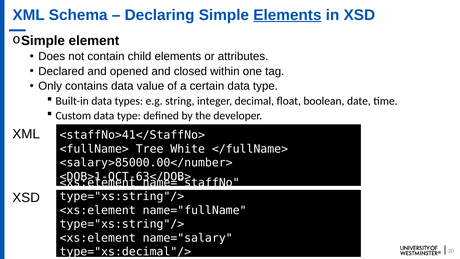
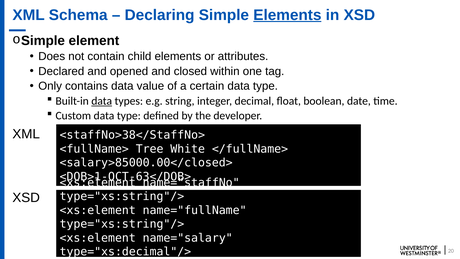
data underline: none -> present (102, 101)
<staffNo>41</StaffNo>: <staffNo>41</StaffNo> -> <staffNo>38</StaffNo> (132, 135)
<salary>85000.00</number>: <salary>85000.00</number> -> <salary>85000.00</closed> (146, 163)
